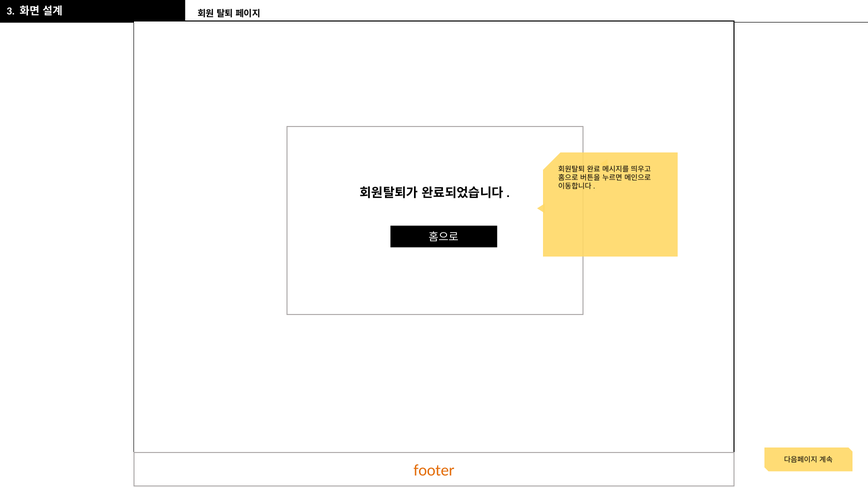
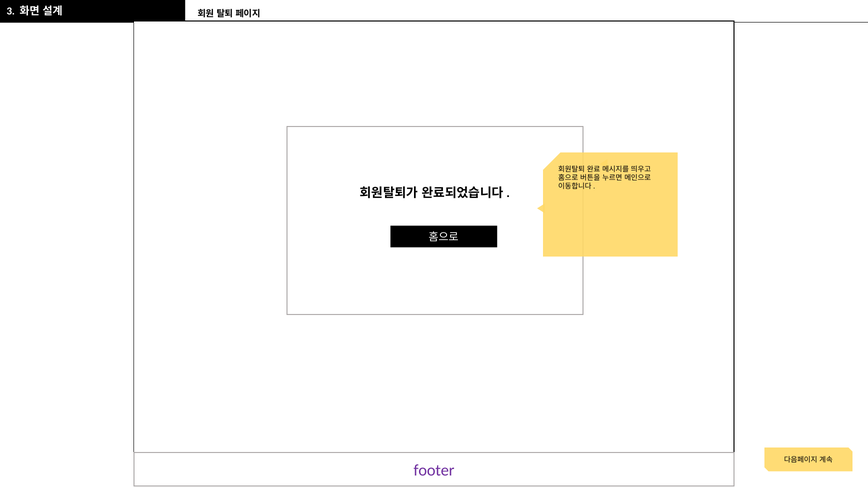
footer colour: orange -> purple (434, 471)
